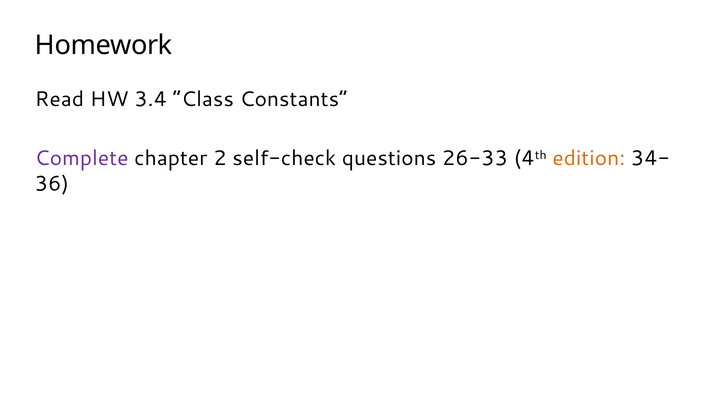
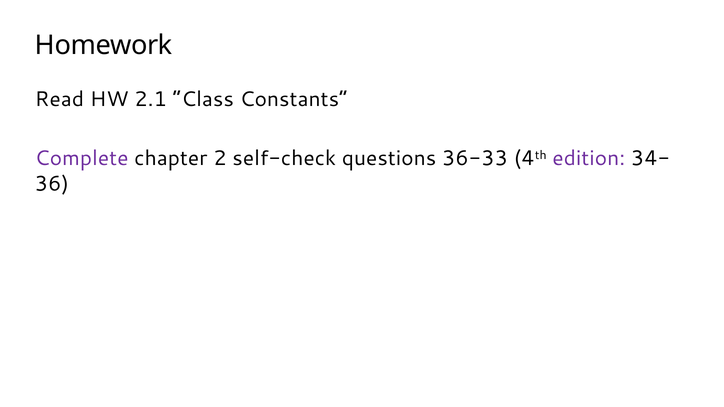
3.4: 3.4 -> 2.1 (151, 99)
26-33: 26-33 -> 36-33 (475, 159)
edition colour: orange -> purple (589, 159)
